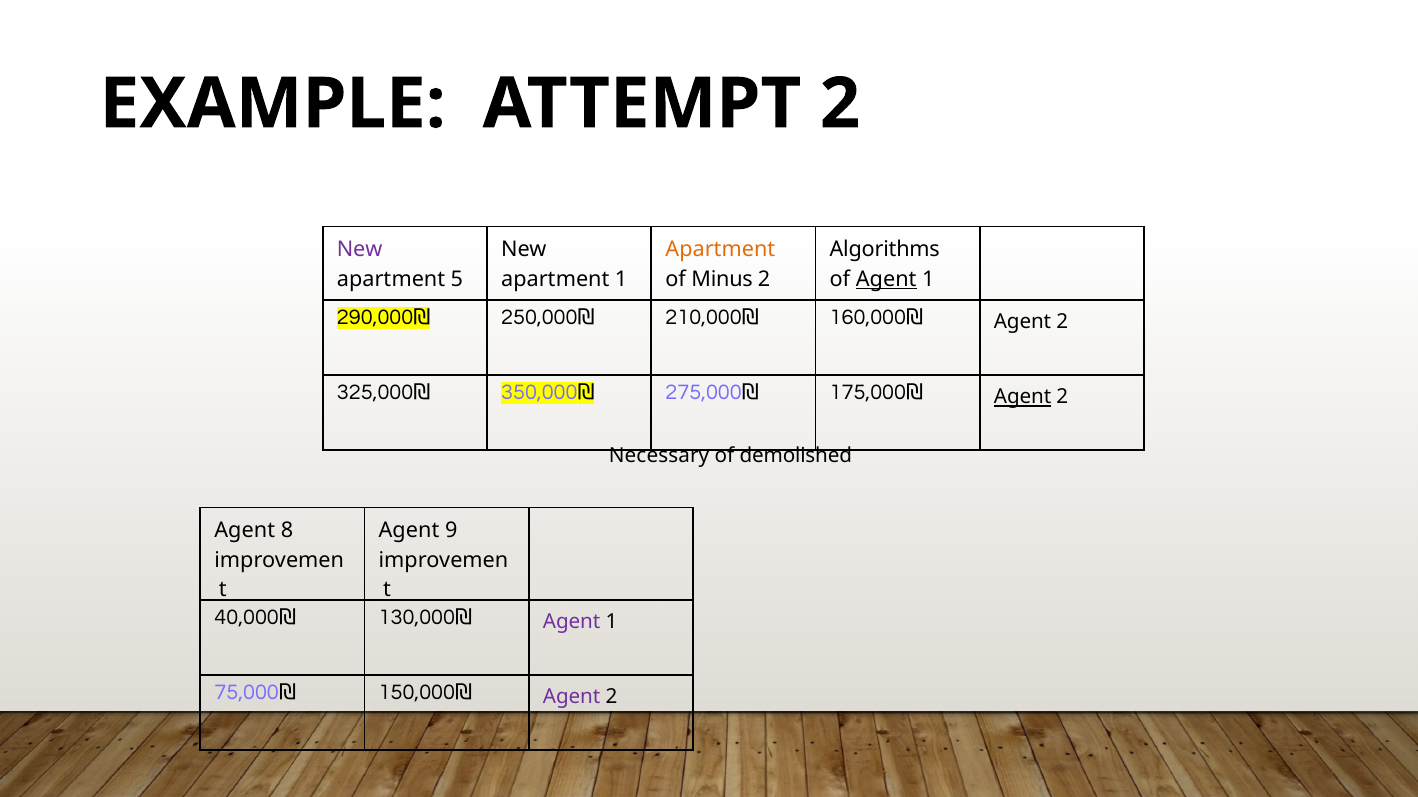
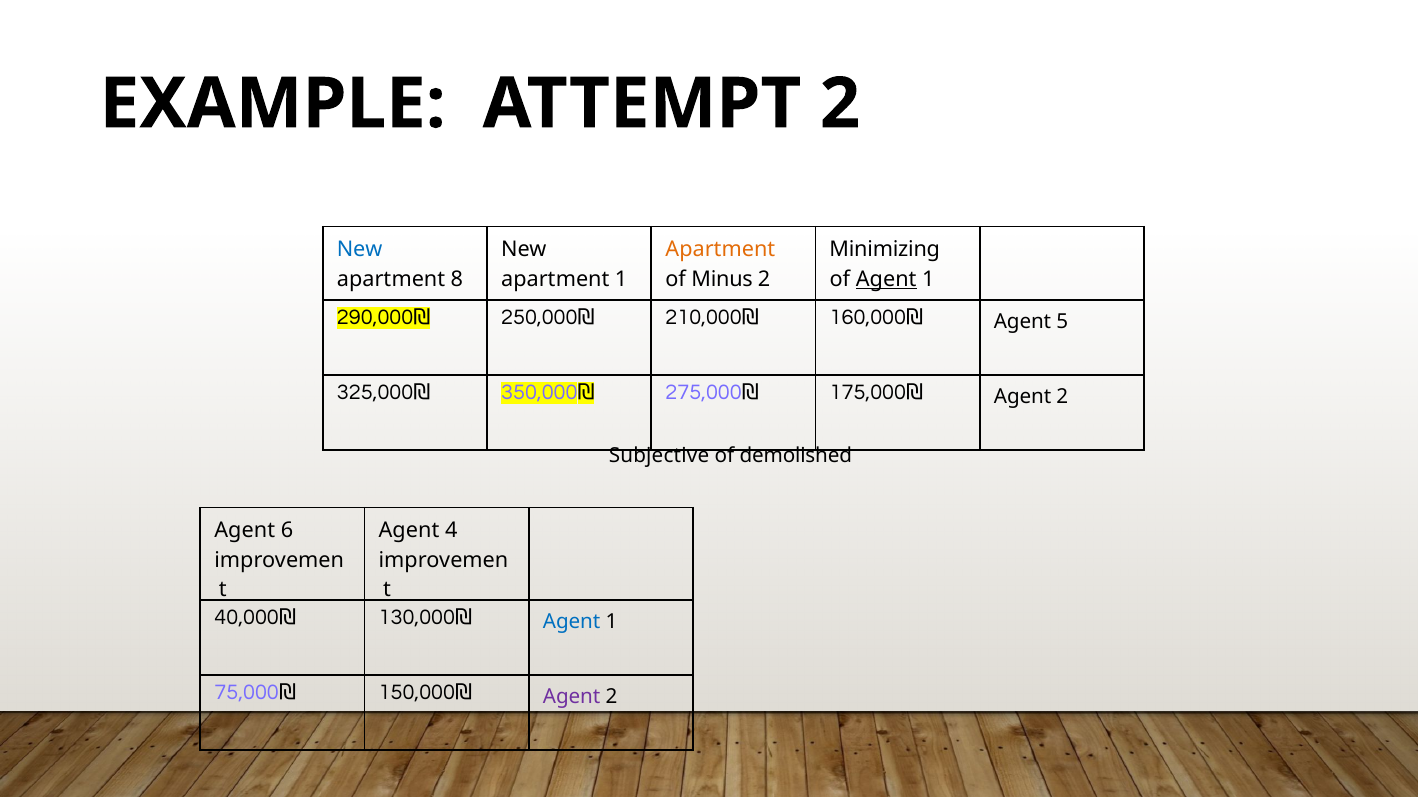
New colour: purple -> blue (360, 250)
Algorithms: Algorithms -> Minimizing (885, 250)
5: 5 -> 8 (457, 279)
2: 2 -> 5 (1062, 322)
Agent underline: present -> none (1023, 397)
Necessary: Necessary -> Subjective (659, 456)
8: 8 -> 6 (287, 531)
9: 9 -> 4 (451, 531)
Agent colour: purple -> blue (572, 623)
